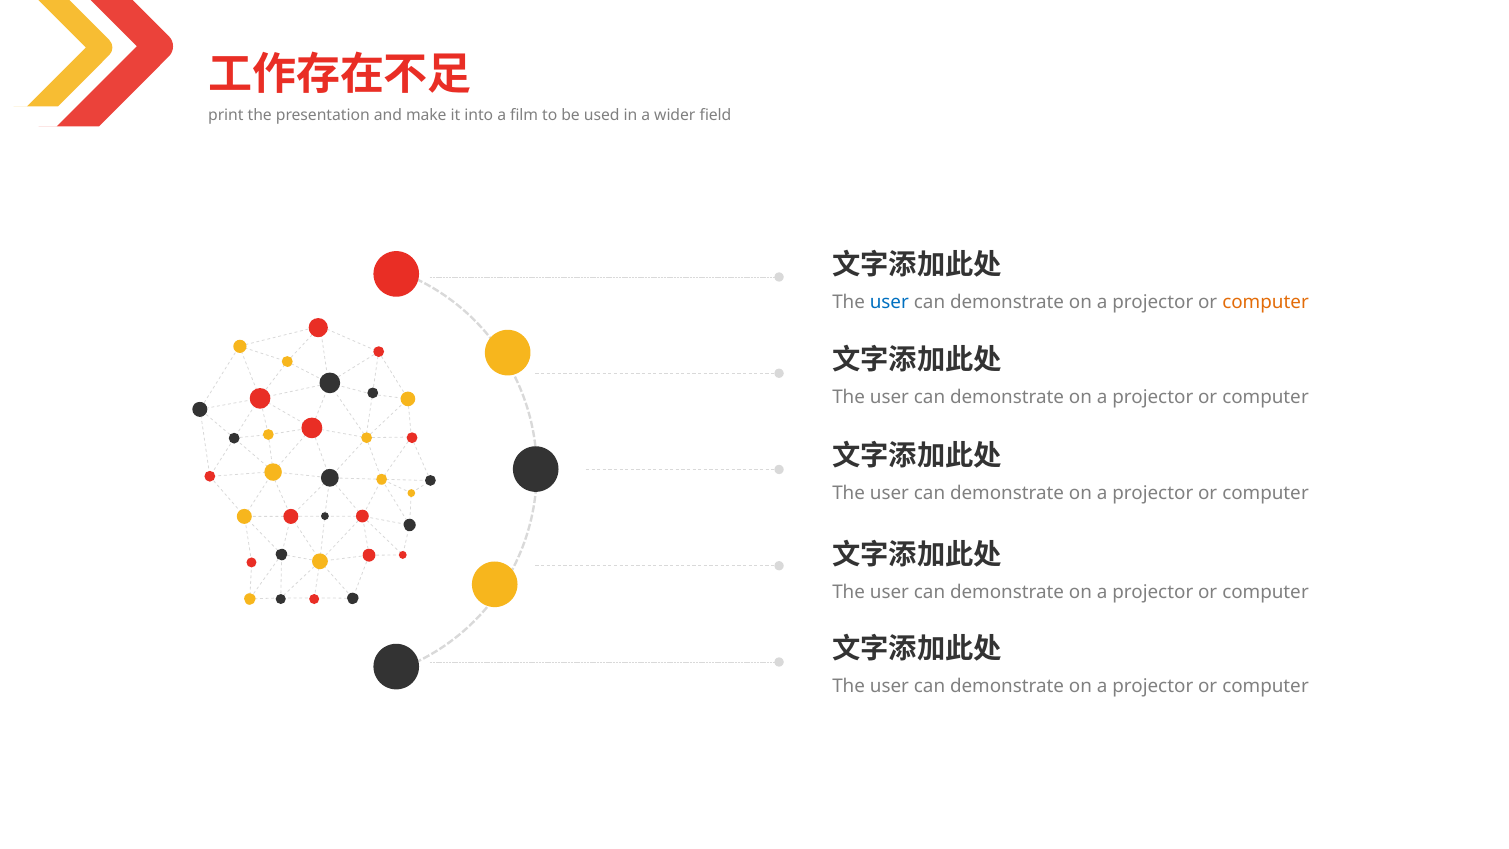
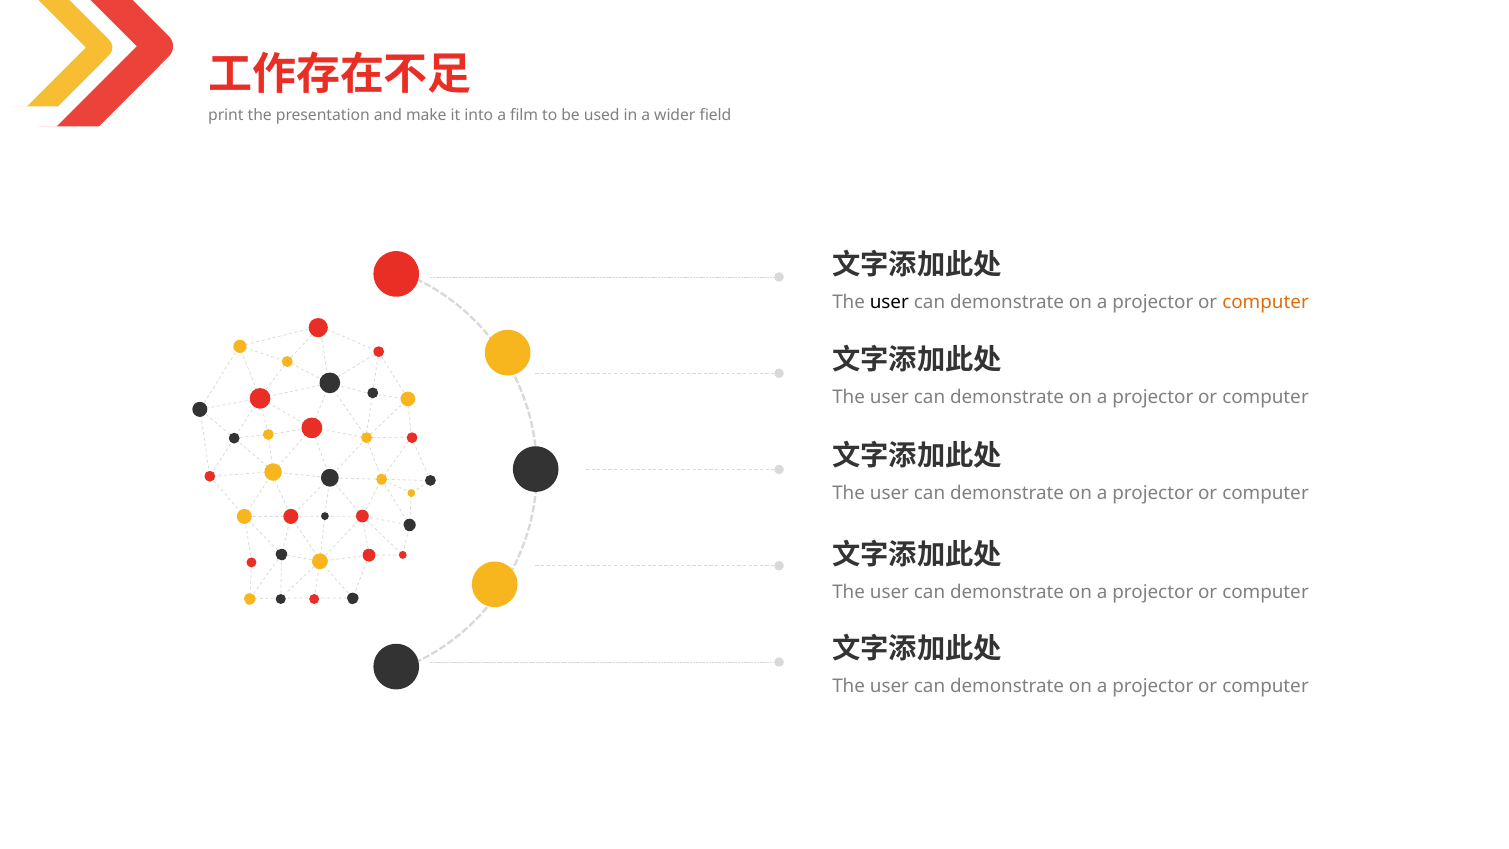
user colour: blue -> black (889, 303)
